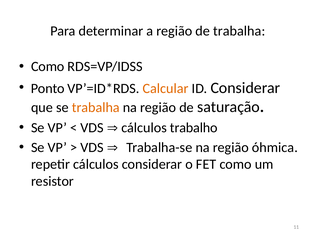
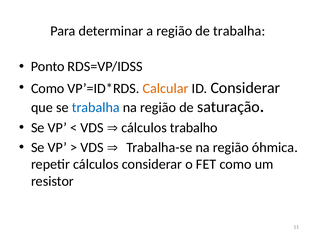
Como: Como -> Ponto (48, 67)
Ponto: Ponto -> Como (48, 89)
trabalha colour: orange -> blue (96, 108)
